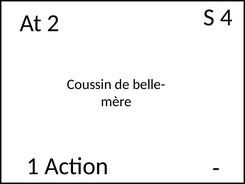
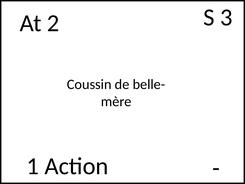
4: 4 -> 3 (226, 17)
